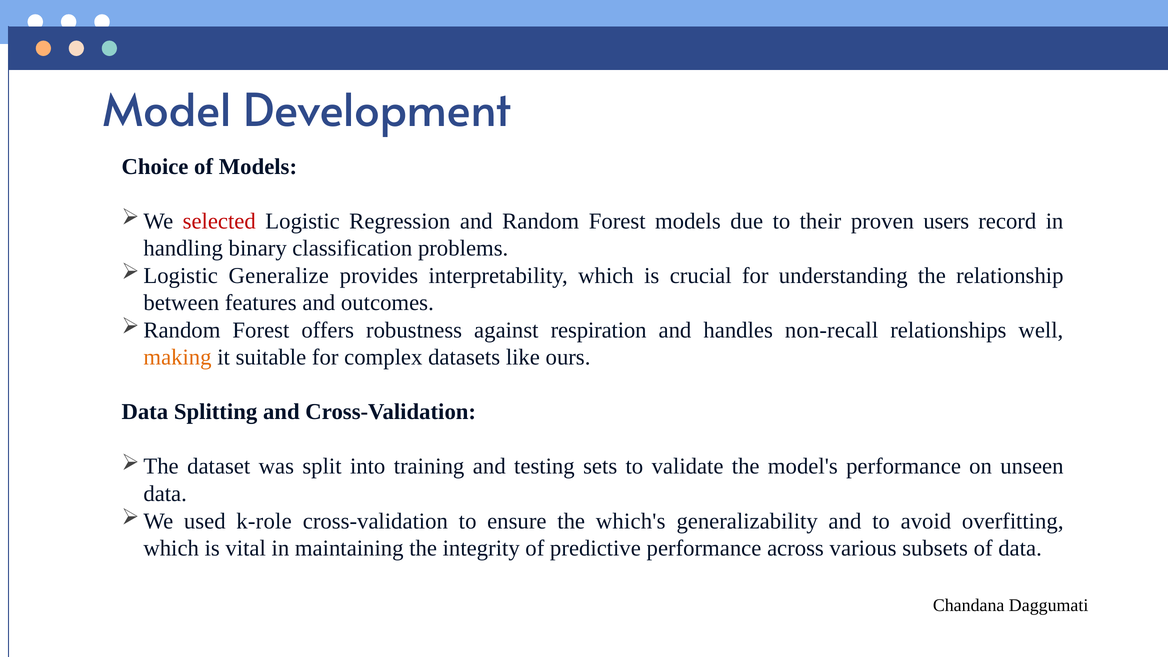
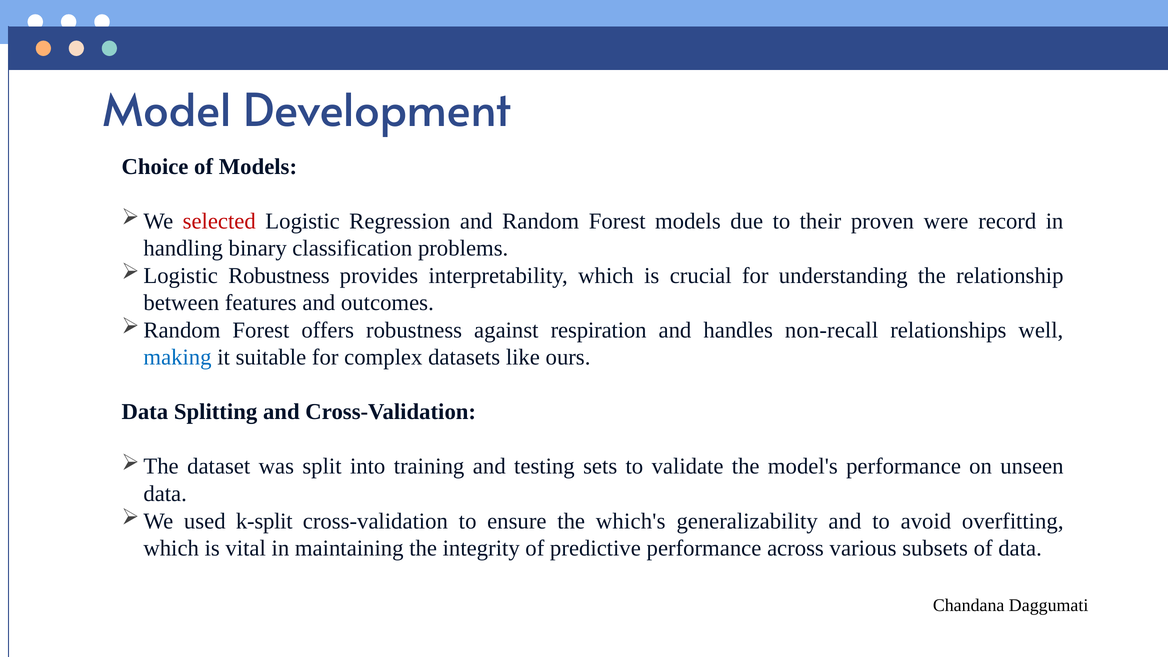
users: users -> were (946, 221)
Generalize: Generalize -> Robustness (279, 276)
making colour: orange -> blue (178, 357)
k-role: k-role -> k-split (264, 521)
